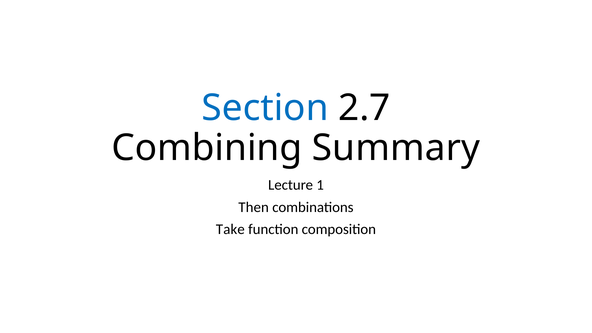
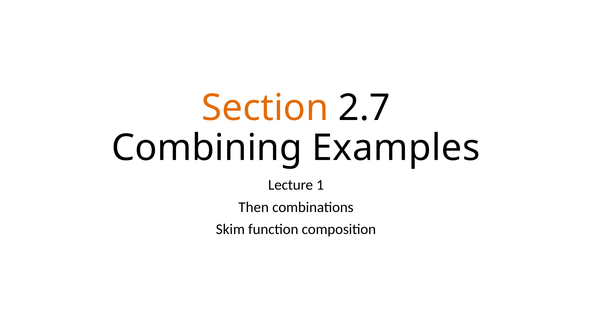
Section colour: blue -> orange (265, 108)
Summary: Summary -> Examples (396, 148)
Take: Take -> Skim (230, 229)
